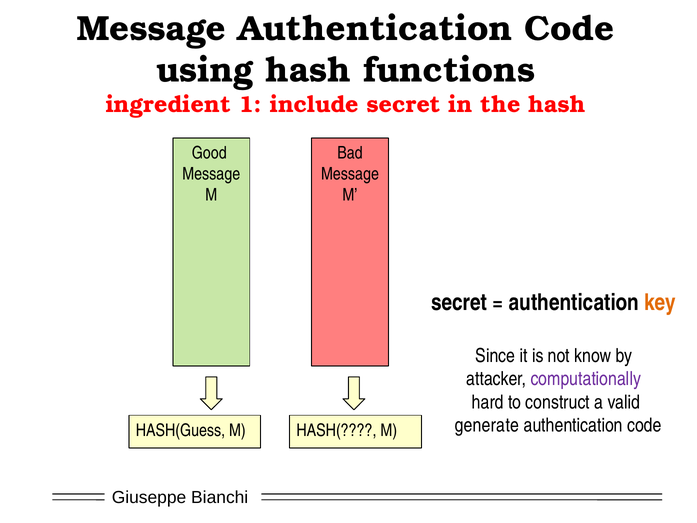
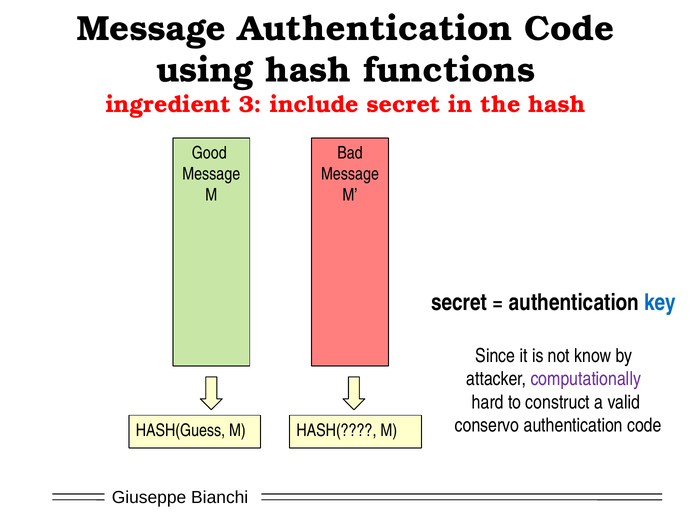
1: 1 -> 3 (250, 104)
key colour: orange -> blue (660, 302)
generate: generate -> conservo (487, 425)
